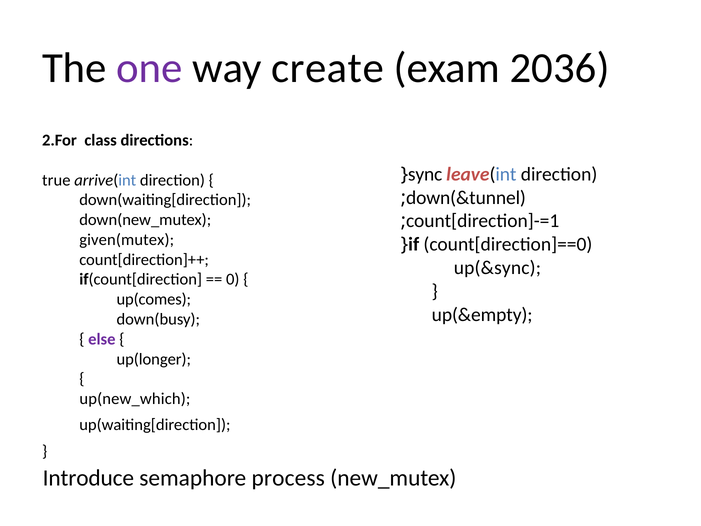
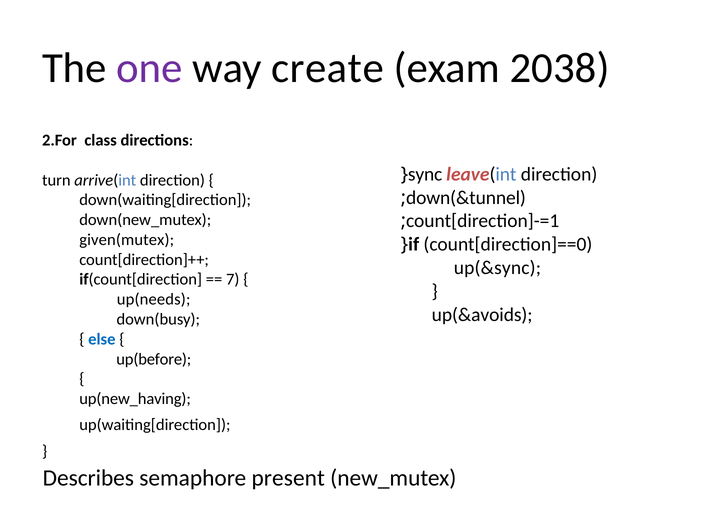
2036: 2036 -> 2038 (560, 68)
true: true -> turn (56, 180)
0: 0 -> 7 (233, 279)
up(comes: up(comes -> up(needs (154, 299)
up(&empty: up(&empty -> up(&avoids (482, 314)
else colour: purple -> blue (102, 339)
up(longer: up(longer -> up(before (154, 359)
up(new_which: up(new_which -> up(new_having (135, 399)
Introduce: Introduce -> Describes (88, 478)
process: process -> present (288, 478)
